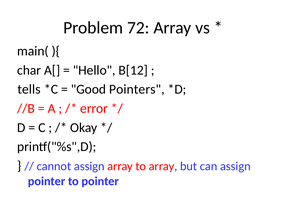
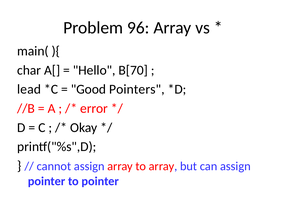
72: 72 -> 96 (138, 28)
B[12: B[12 -> B[70 (133, 70)
tells: tells -> lead (29, 89)
